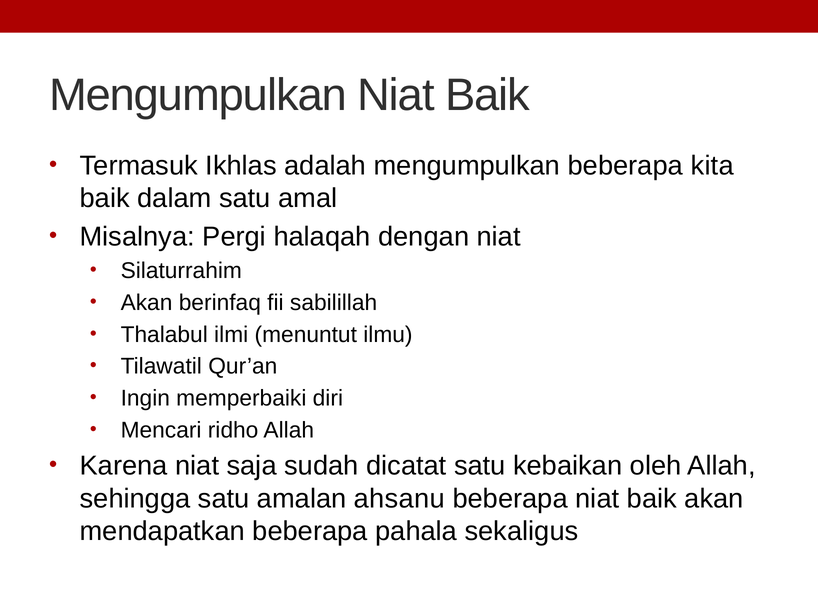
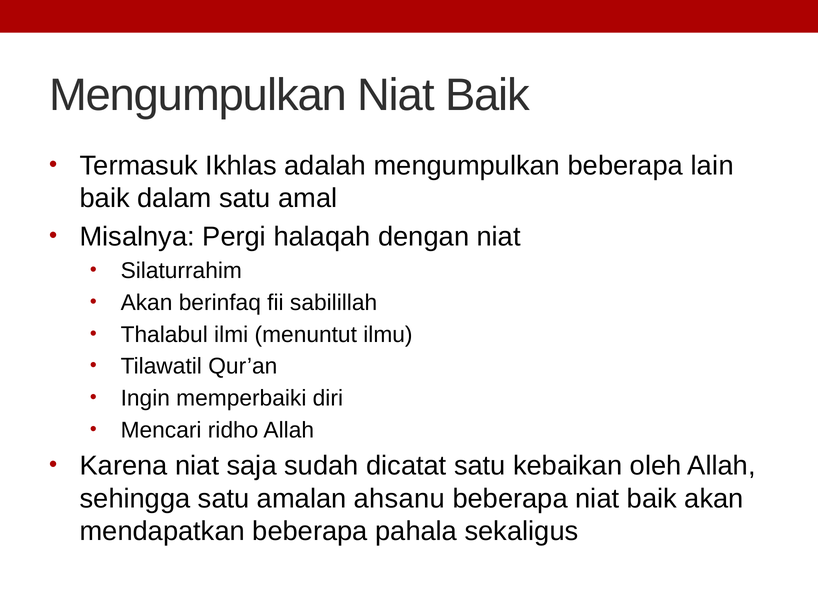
kita: kita -> lain (712, 166)
